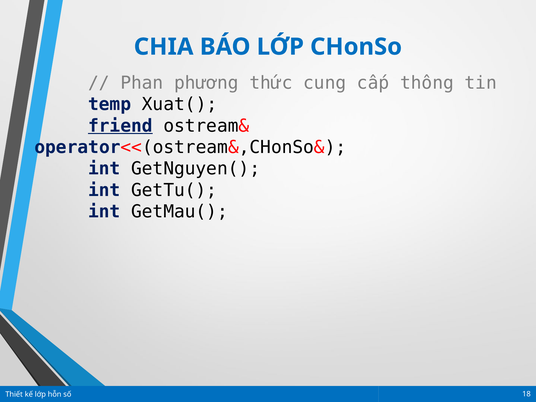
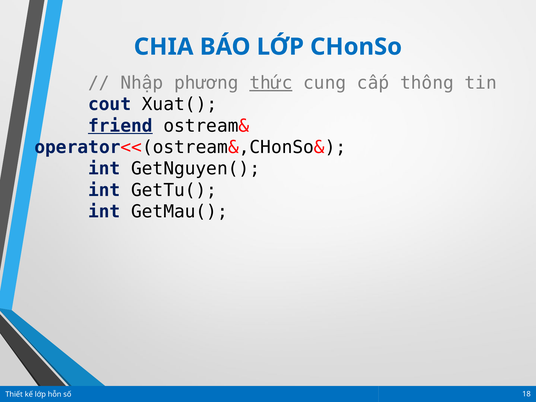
Phan: Phan -> Nhập (142, 83)
thức underline: none -> present (271, 83)
temp: temp -> cout (110, 104)
